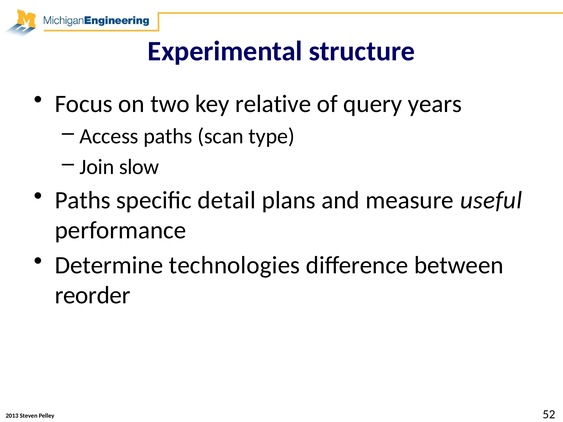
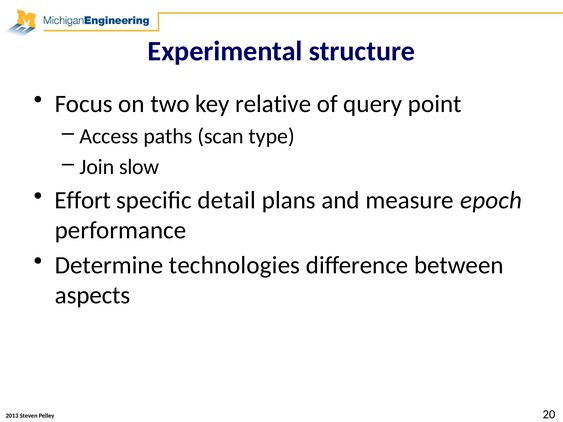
years: years -> point (435, 104)
Paths: Paths -> Effort (83, 200)
useful: useful -> epoch (491, 200)
reorder: reorder -> aspects (93, 295)
52: 52 -> 20 (549, 415)
